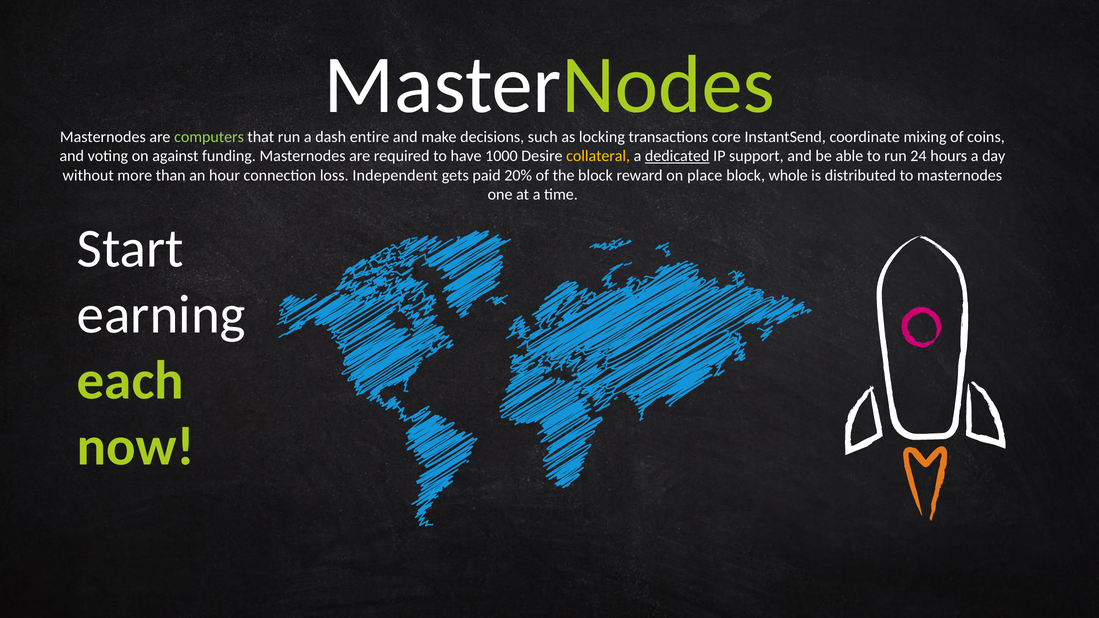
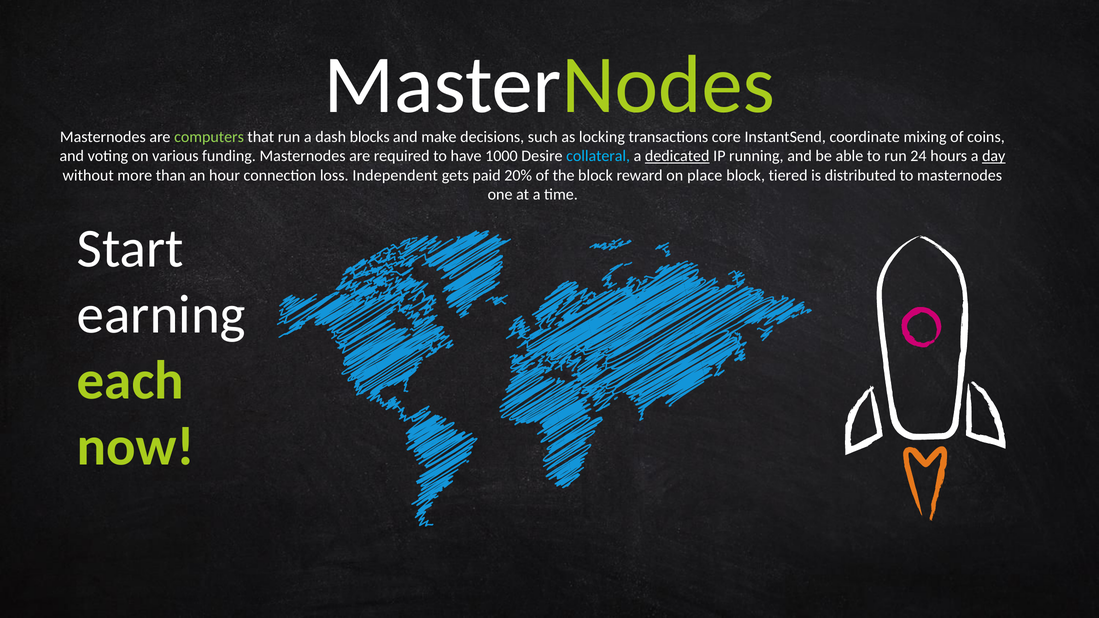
entire: entire -> blocks (370, 137)
against: against -> various (175, 156)
collateral colour: yellow -> light blue (598, 156)
support: support -> running (756, 156)
day underline: none -> present (994, 156)
whole: whole -> tiered (788, 175)
